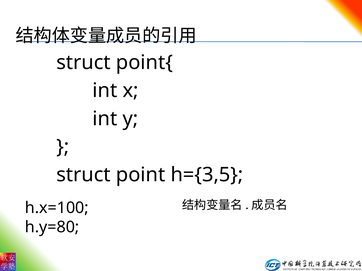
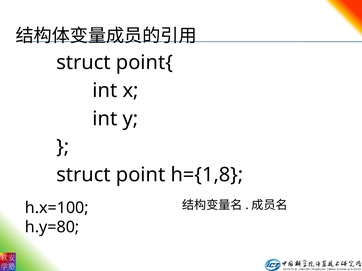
h={3,5: h={3,5 -> h={1,8 (207, 175)
